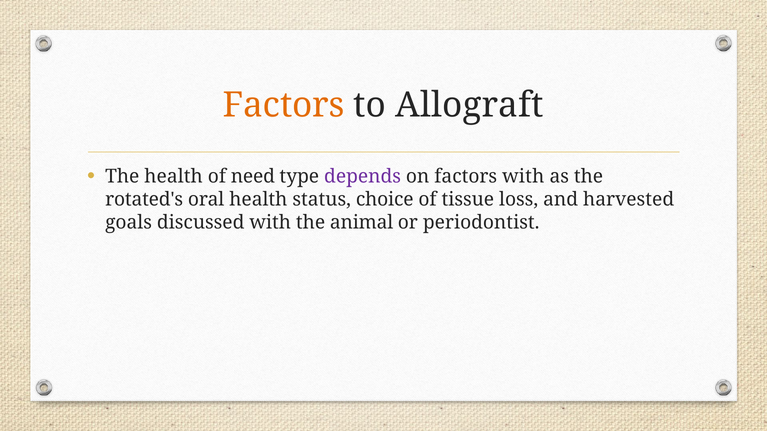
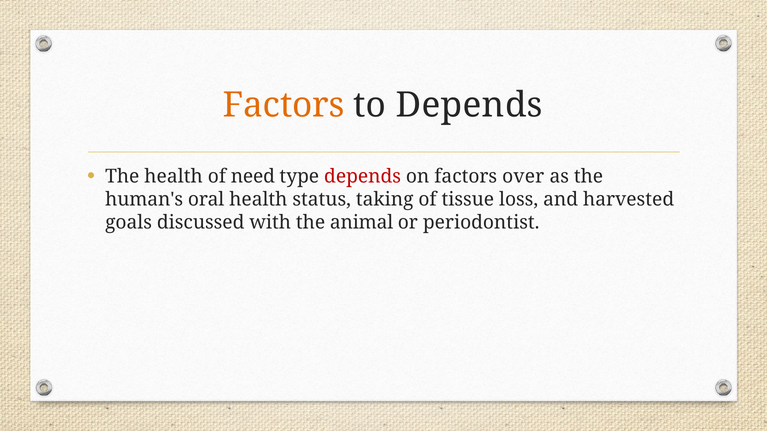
to Allograft: Allograft -> Depends (469, 105)
depends colour: purple -> red (363, 177)
factors with: with -> over (523, 177)
rotated's: rotated's -> human's (144, 200)
choice: choice -> taking (385, 200)
